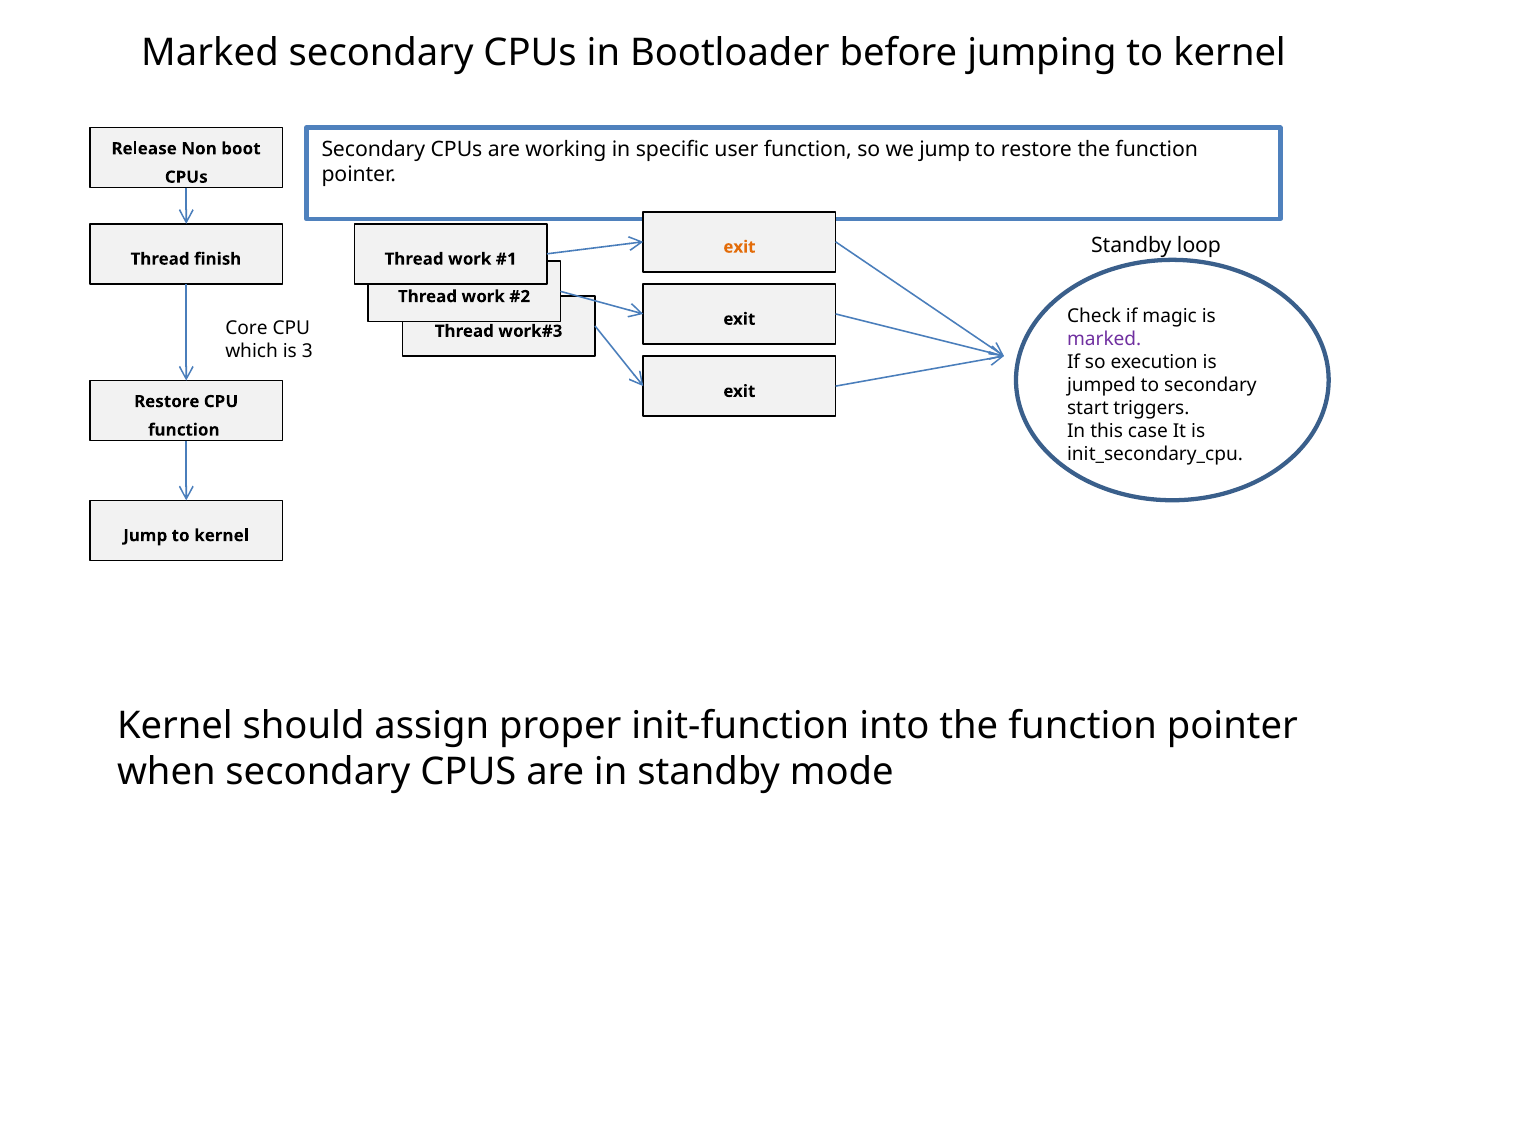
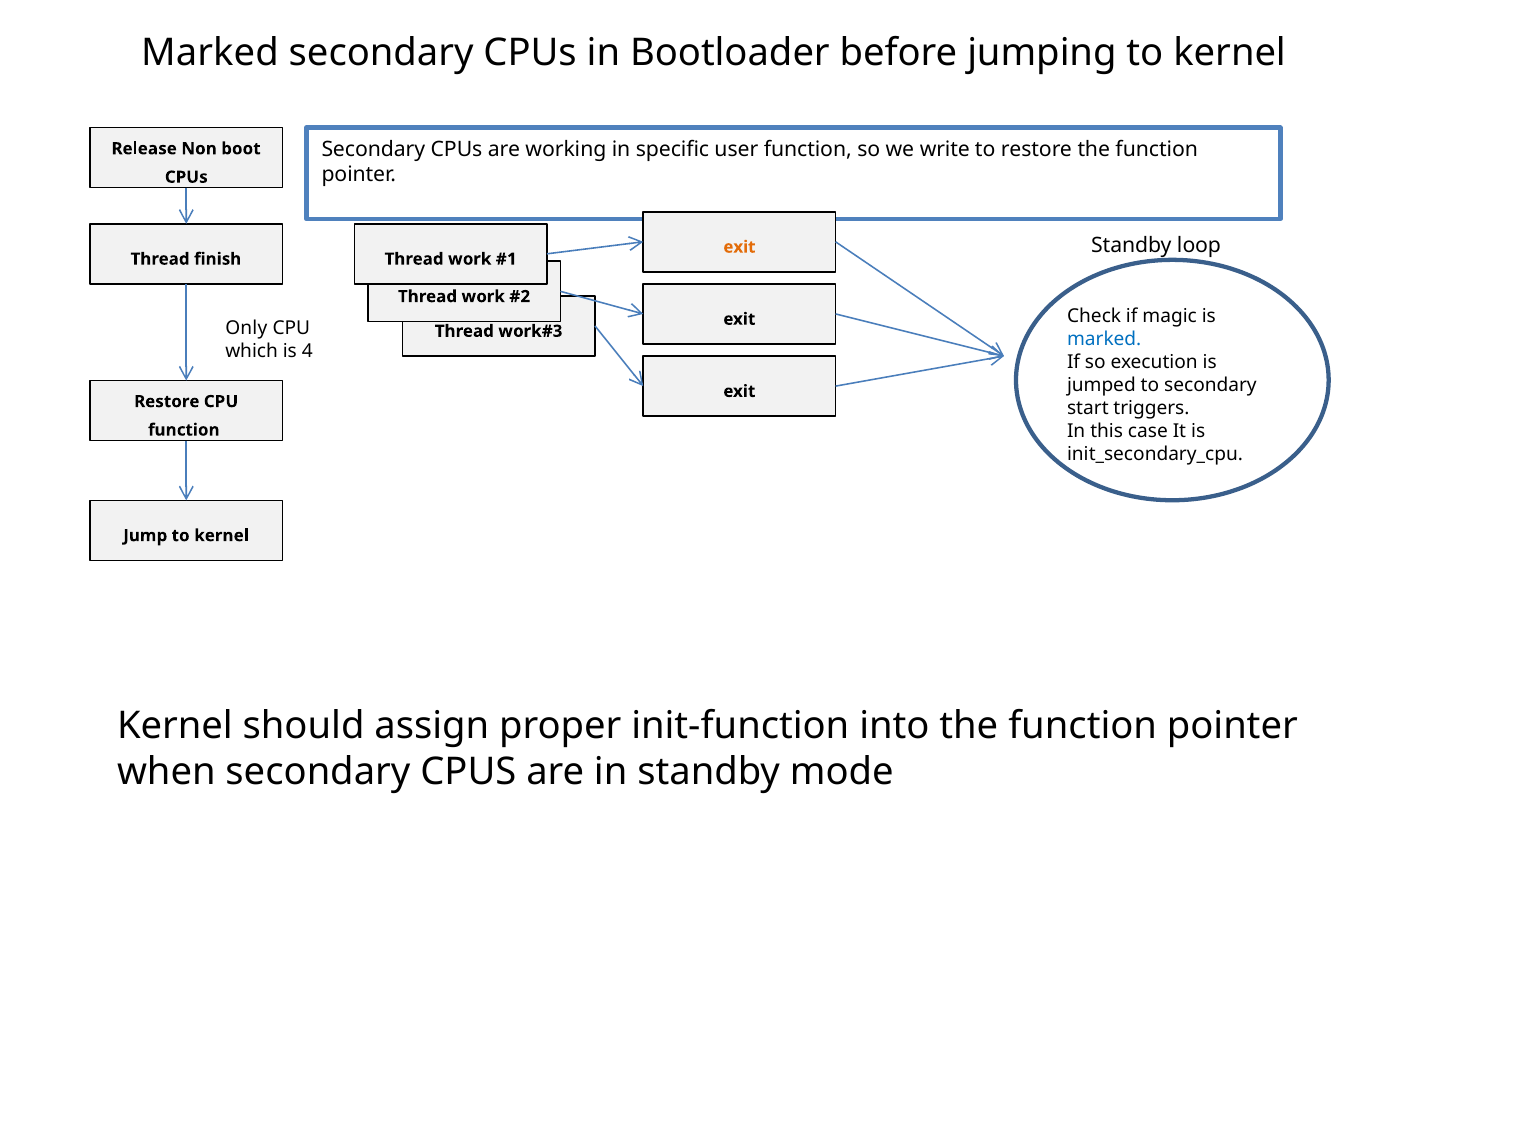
we jump: jump -> write (945, 149)
Core: Core -> Only (246, 328)
marked colour: purple -> blue (1104, 339)
3: 3 -> 4 (307, 351)
